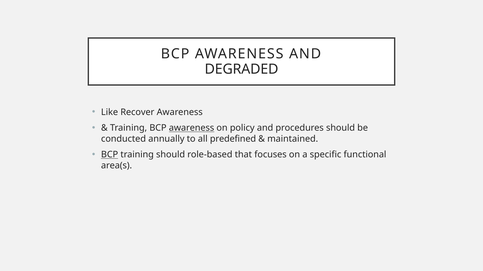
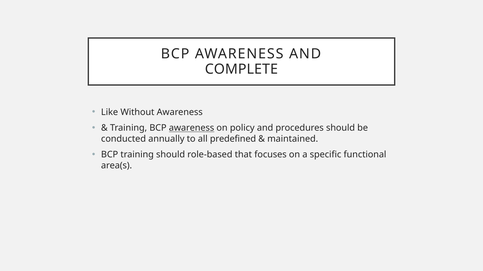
DEGRADED: DEGRADED -> COMPLETE (241, 69)
Recover: Recover -> Without (137, 112)
BCP underline: present -> none (110, 155)
